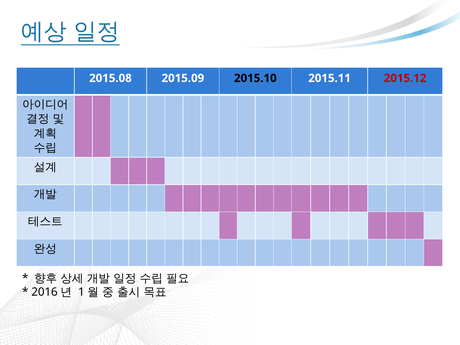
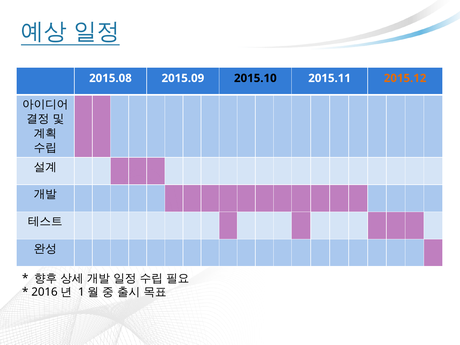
2015.12 colour: red -> orange (405, 78)
